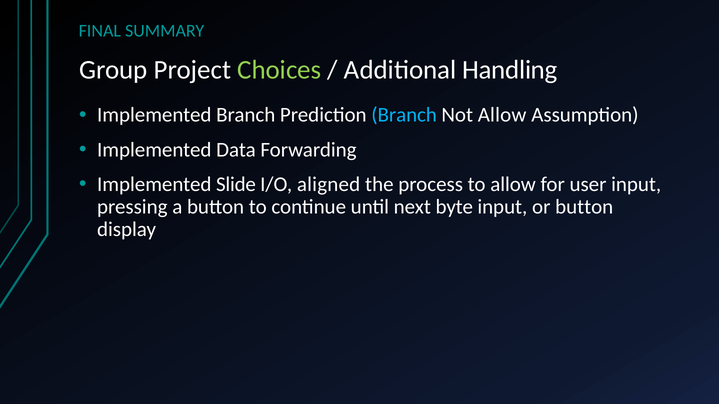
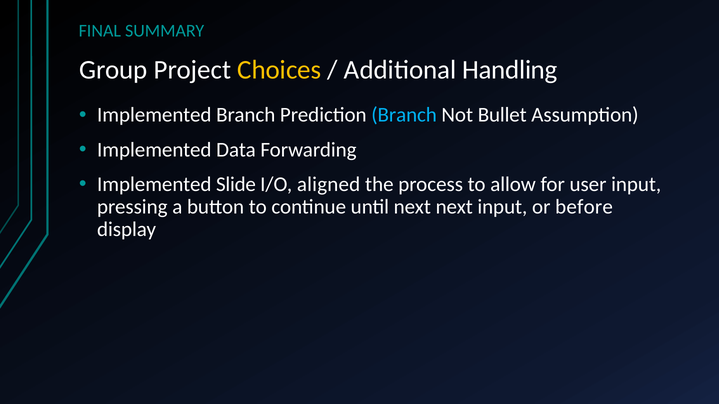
Choices colour: light green -> yellow (279, 70)
Not Allow: Allow -> Bullet (502, 115)
next byte: byte -> next (454, 207)
or button: button -> before (584, 207)
